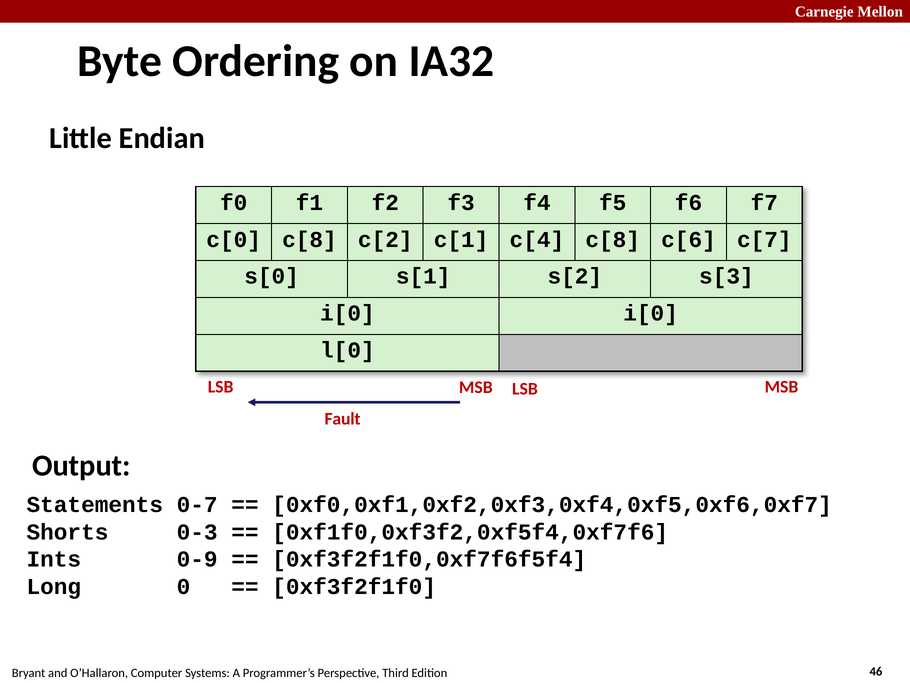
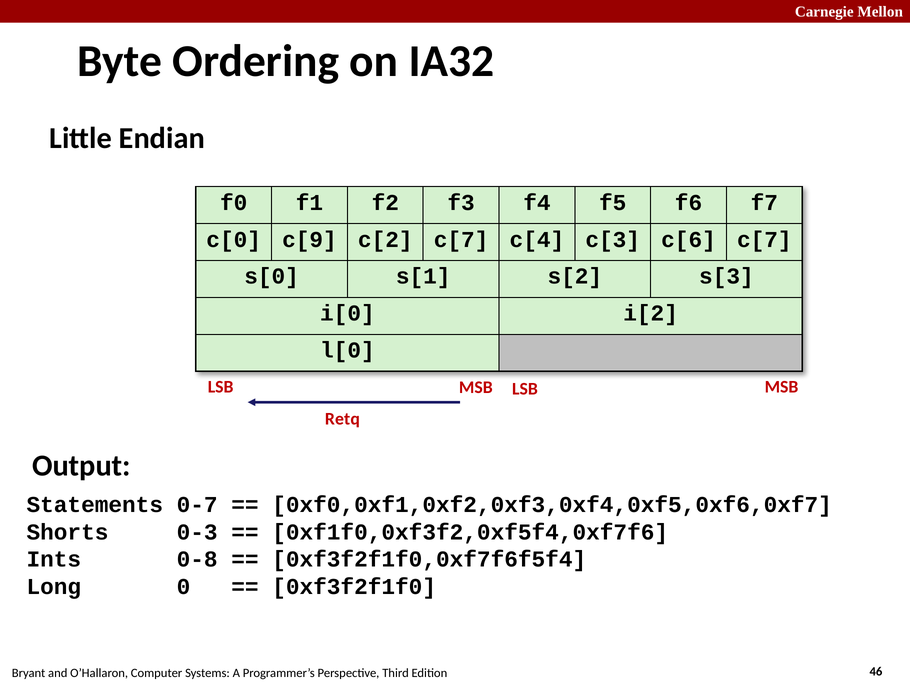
c[0 c[8: c[8 -> c[9 (309, 239)
c[2 c[1: c[1 -> c[7 (461, 239)
c[4 c[8: c[8 -> c[3 (613, 239)
i[0 i[0: i[0 -> i[2 (651, 313)
Fault: Fault -> Retq (342, 419)
0-9: 0-9 -> 0-8 (197, 559)
